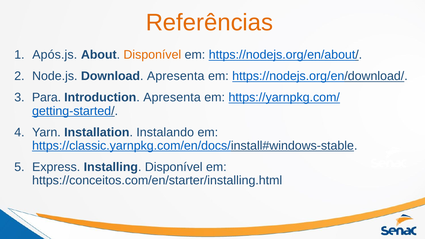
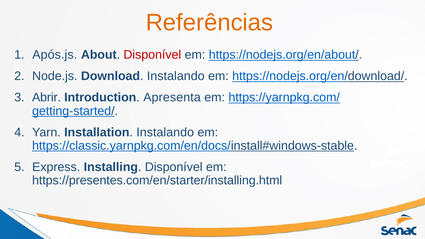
Disponível colour: orange -> red (152, 55)
Download Apresenta: Apresenta -> Instalando (176, 76)
Para: Para -> Abrir (46, 98)
https://conceitos.com/en/starter/installing.html: https://conceitos.com/en/starter/installing.html -> https://presentes.com/en/starter/installing.html (157, 180)
